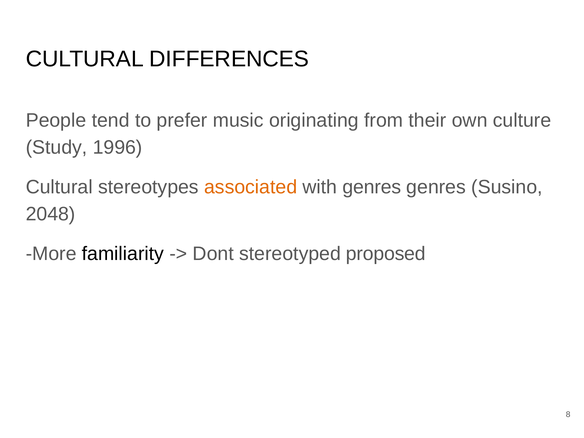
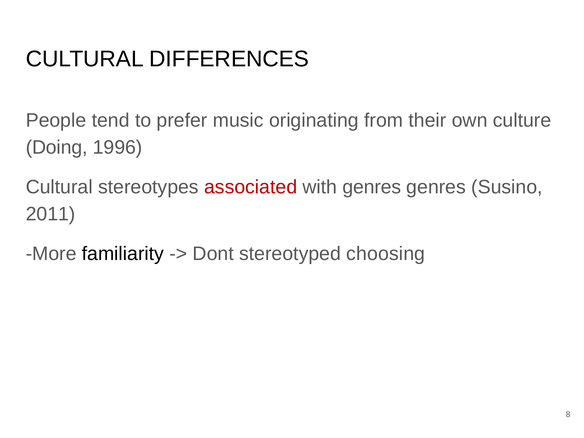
Study: Study -> Doing (57, 147)
associated colour: orange -> red (251, 187)
2048: 2048 -> 2011 (51, 214)
proposed: proposed -> choosing (386, 254)
